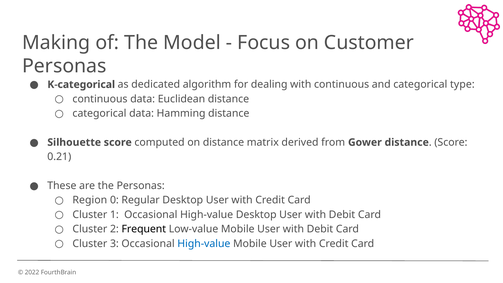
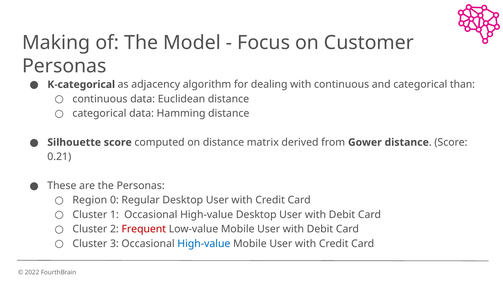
dedicated: dedicated -> adjacency (156, 85)
type: type -> than (462, 85)
Frequent colour: black -> red (144, 229)
